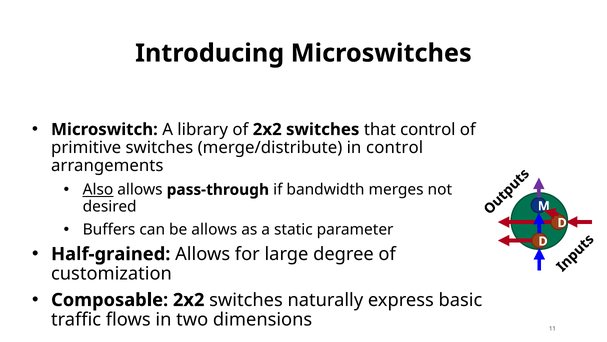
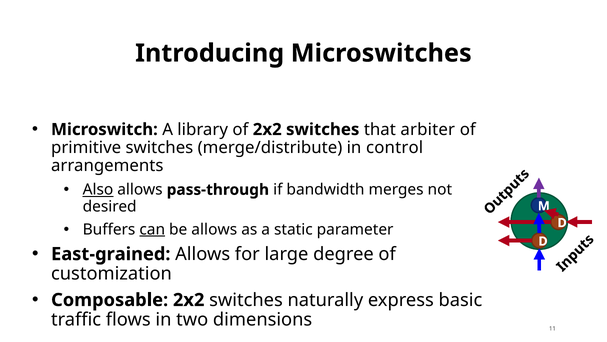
that control: control -> arbiter (428, 129)
can underline: none -> present (152, 229)
Half-grained: Half-grained -> East-grained (111, 254)
